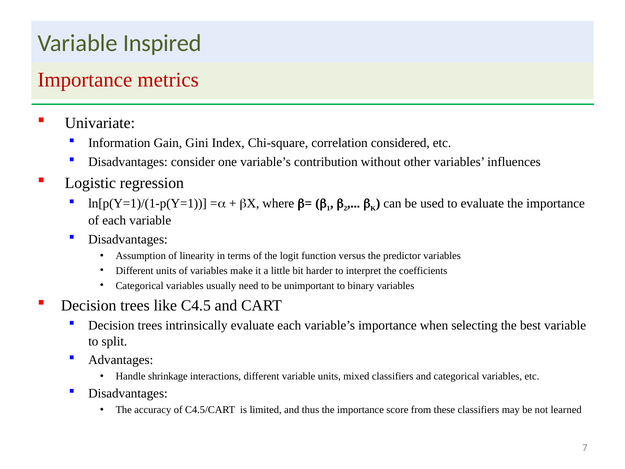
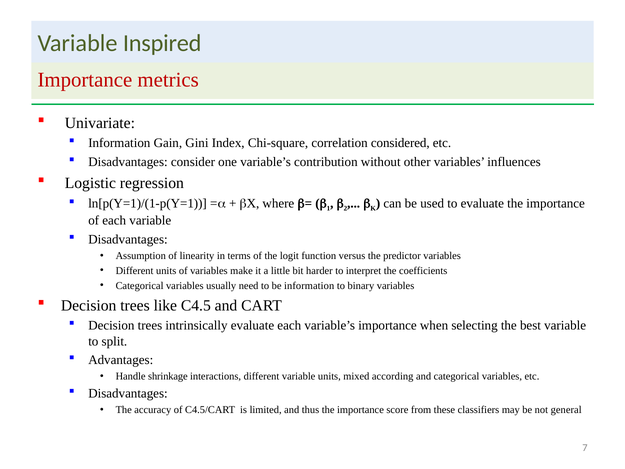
be unimportant: unimportant -> information (309, 285)
mixed classifiers: classifiers -> according (393, 376)
learned: learned -> general (566, 410)
